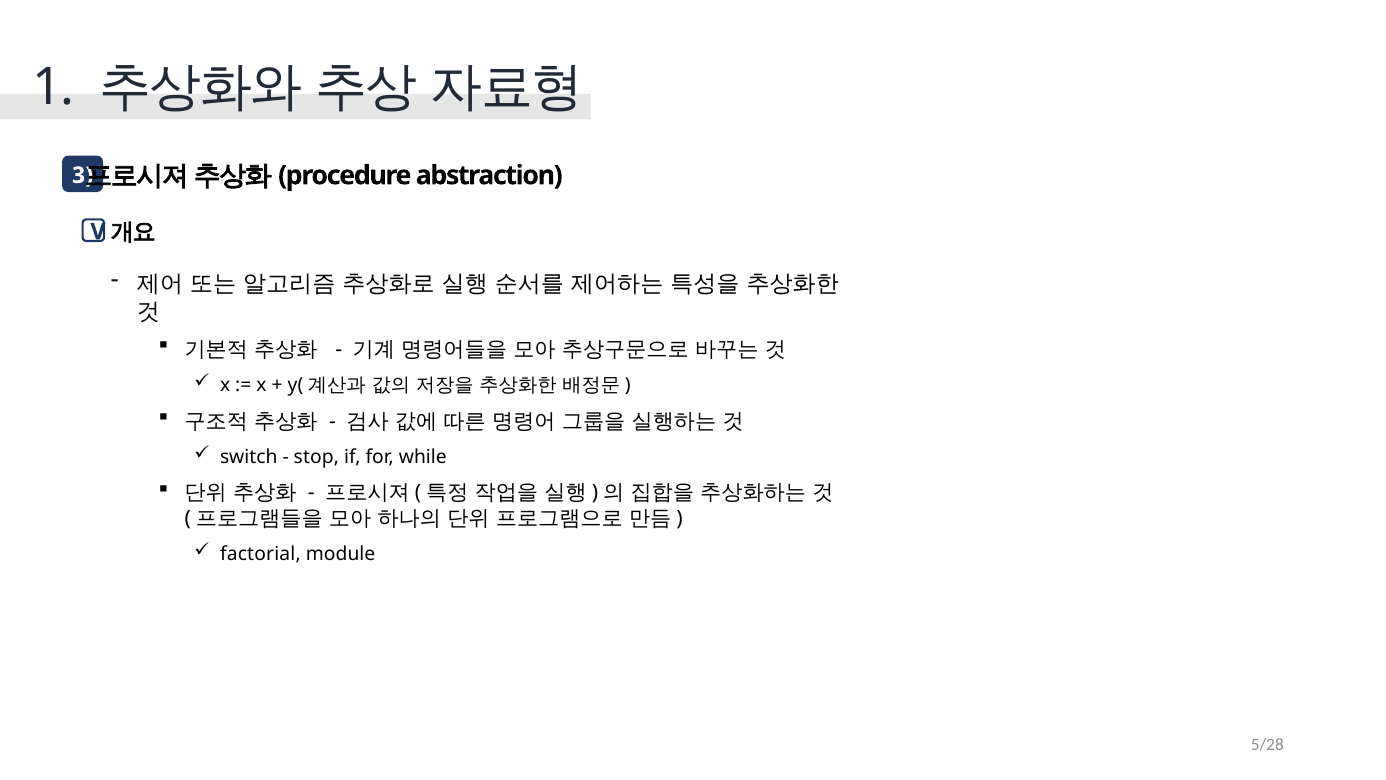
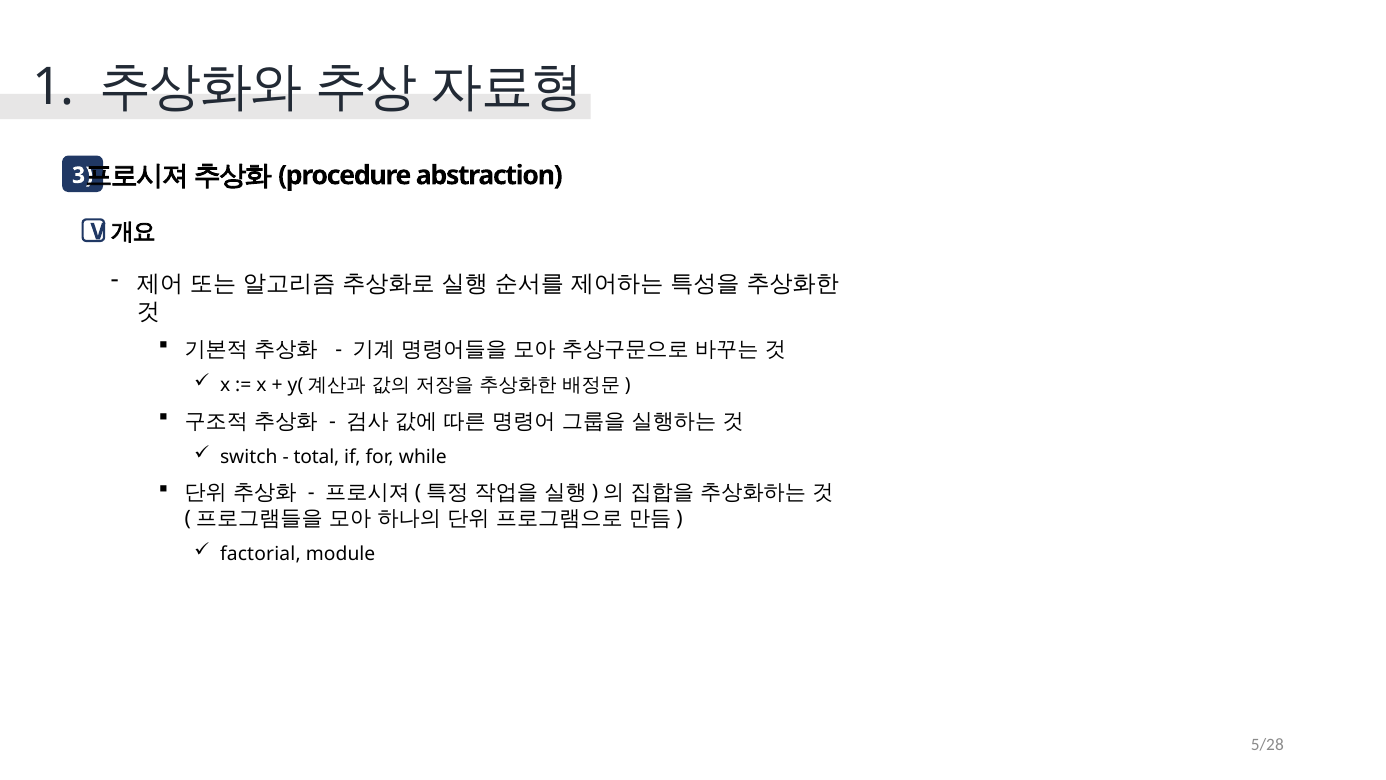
stop: stop -> total (316, 457)
